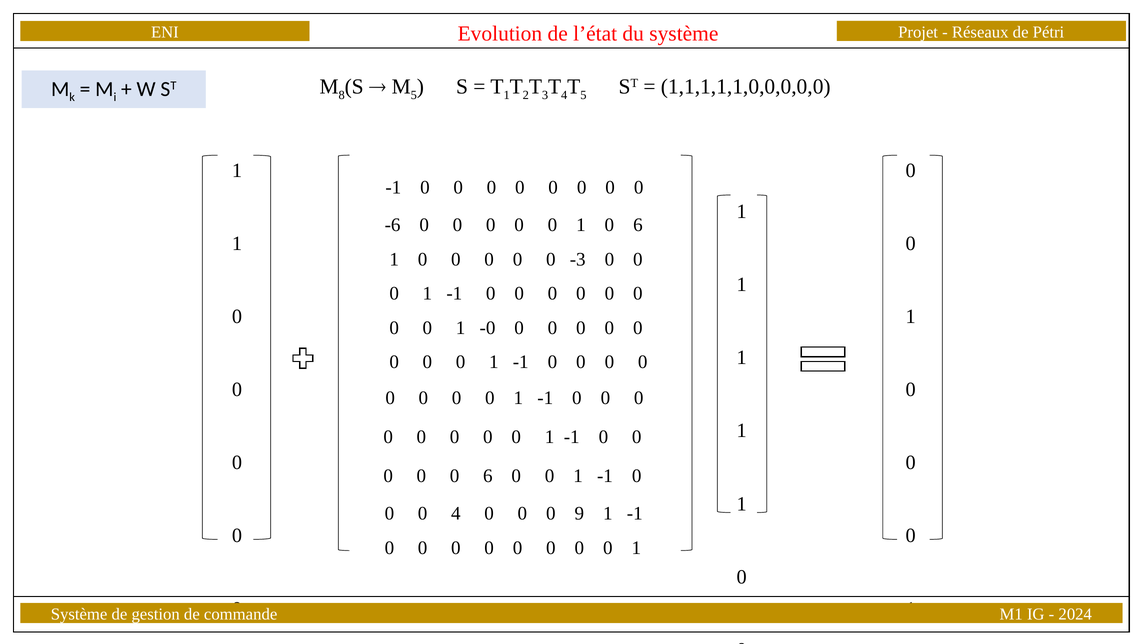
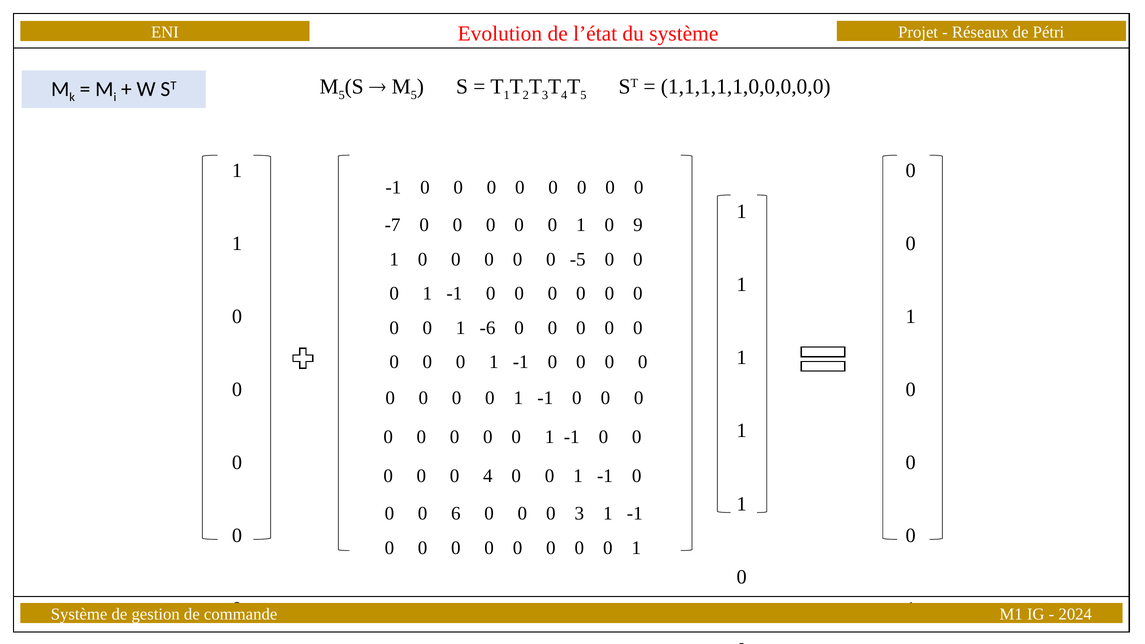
8: 8 -> 5 (342, 95)
-6: -6 -> -7 (393, 225)
1 0 6: 6 -> 9 (638, 225)
-3: -3 -> -5 (578, 259)
-0: -0 -> -6 (487, 328)
0 0 6: 6 -> 4 (488, 476)
0 4: 4 -> 6 (456, 514)
0 9: 9 -> 3 (579, 514)
